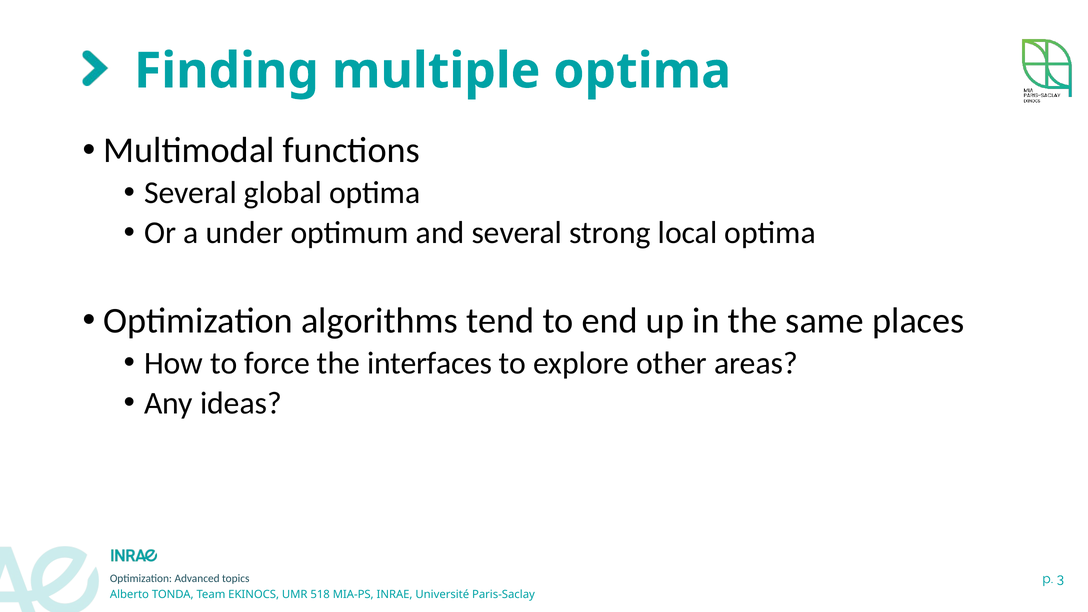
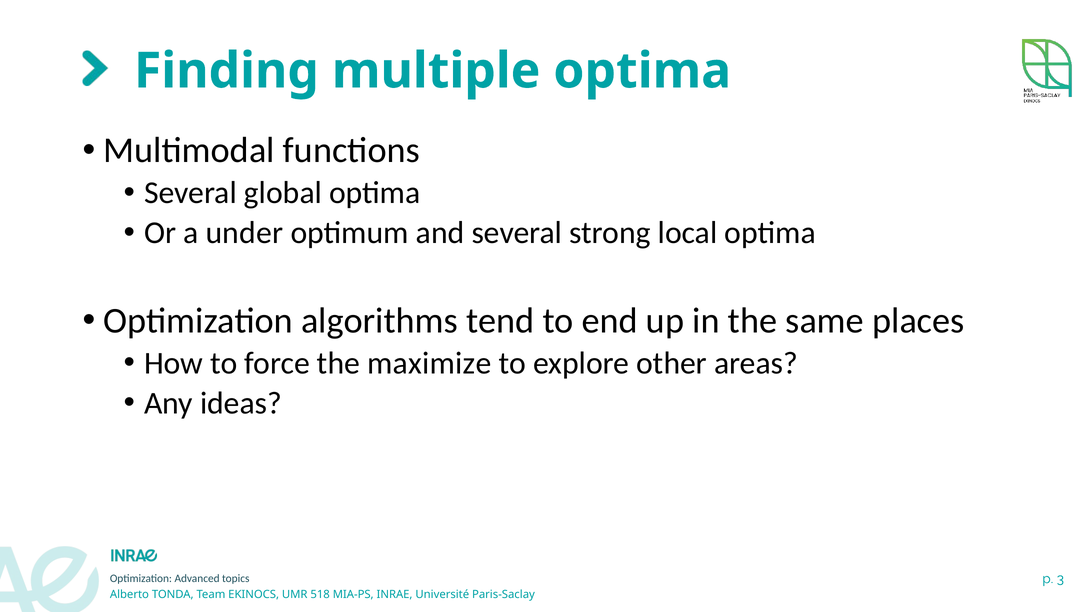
interfaces: interfaces -> maximize (429, 363)
